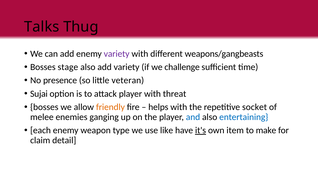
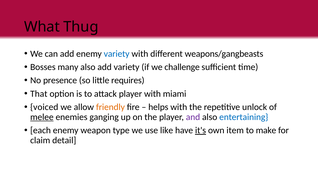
Talks: Talks -> What (42, 27)
variety colour: purple -> blue (117, 54)
stage: stage -> many (68, 67)
veteran: veteran -> requires (128, 80)
Sujai: Sujai -> That (39, 94)
threat: threat -> miami (175, 94)
bosses: bosses -> voiced (44, 107)
socket: socket -> unlock (255, 107)
melee underline: none -> present (42, 117)
and colour: blue -> purple (193, 117)
